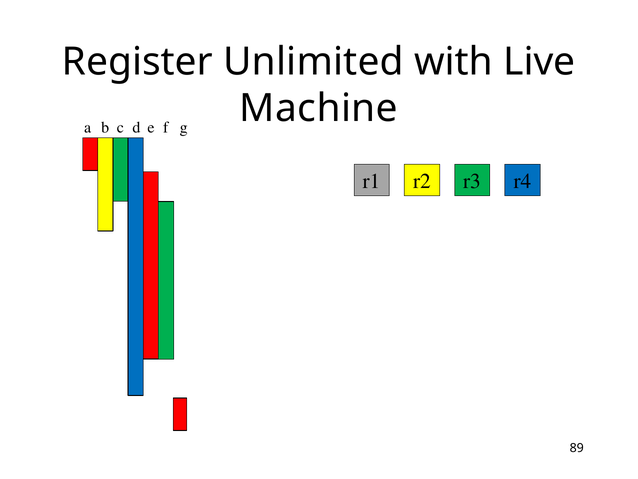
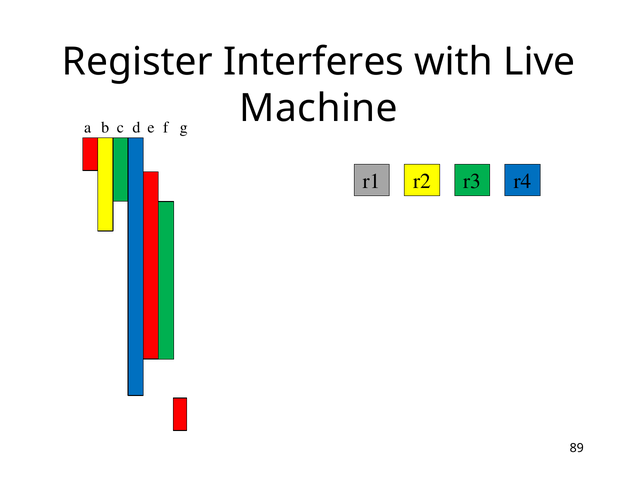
Unlimited: Unlimited -> Interferes (314, 62)
